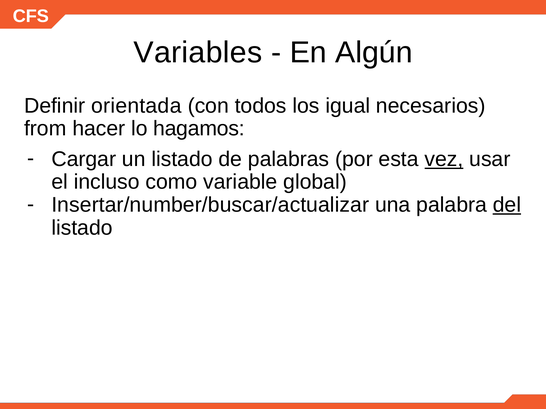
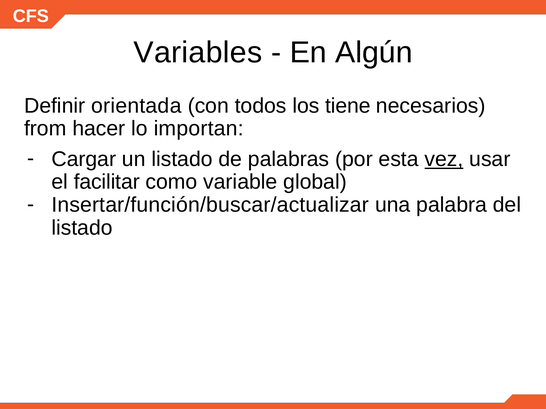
igual: igual -> tiene (348, 106)
hagamos: hagamos -> importan (199, 129)
incluso: incluso -> facilitar (107, 182)
Insertar/number/buscar/actualizar: Insertar/number/buscar/actualizar -> Insertar/función/buscar/actualizar (210, 205)
del underline: present -> none (507, 205)
